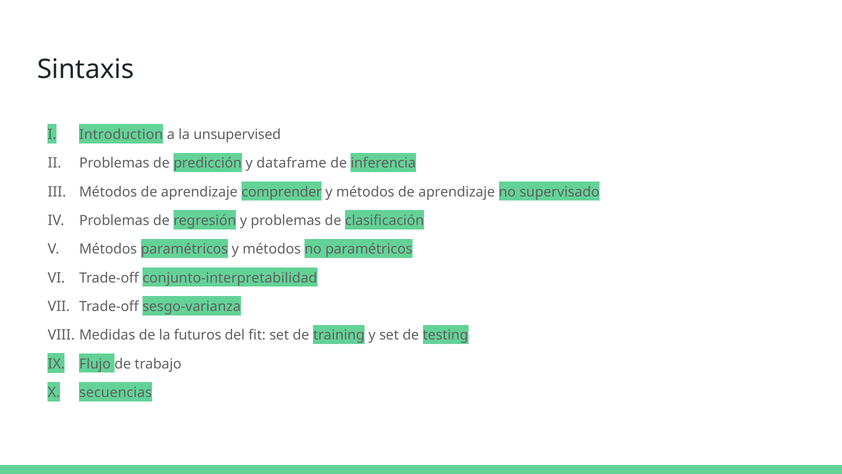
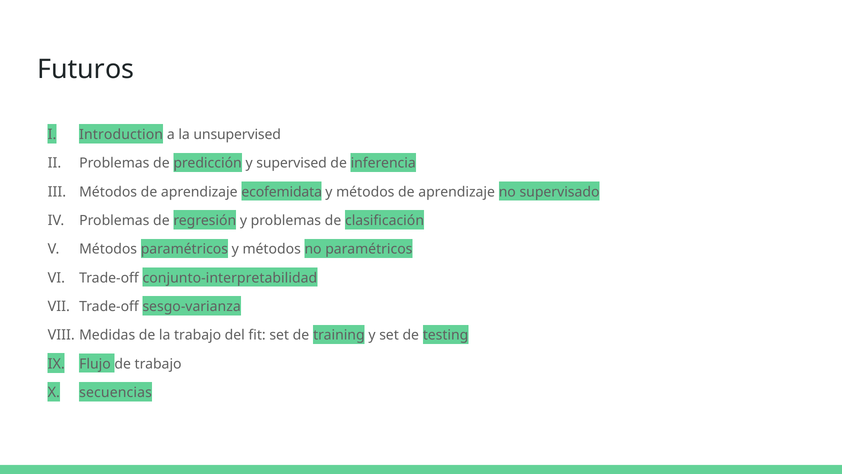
Sintaxis: Sintaxis -> Futuros (86, 69)
dataframe: dataframe -> supervised (292, 163)
comprender: comprender -> ecofemidata (282, 192)
la futuros: futuros -> trabajo (198, 335)
